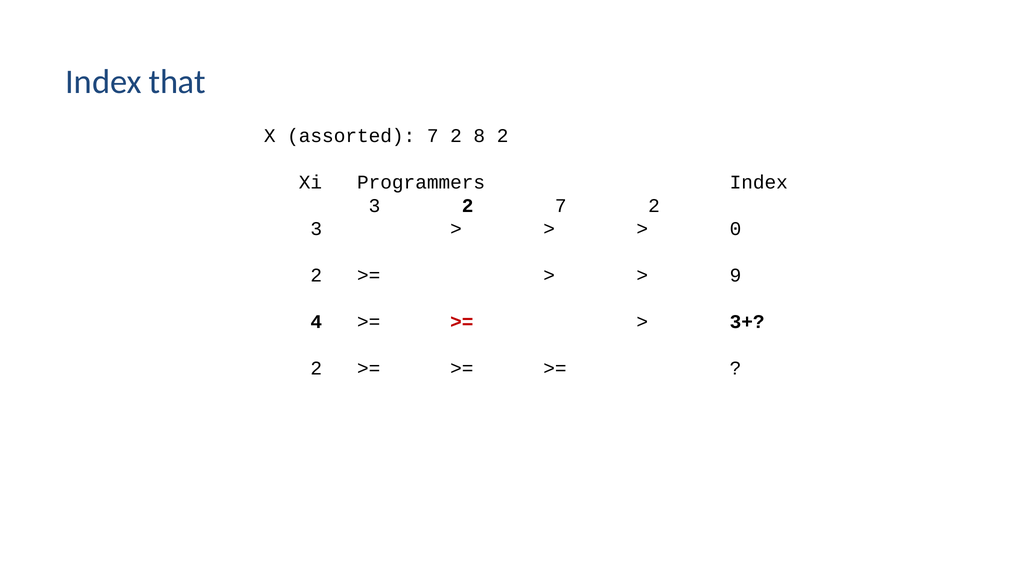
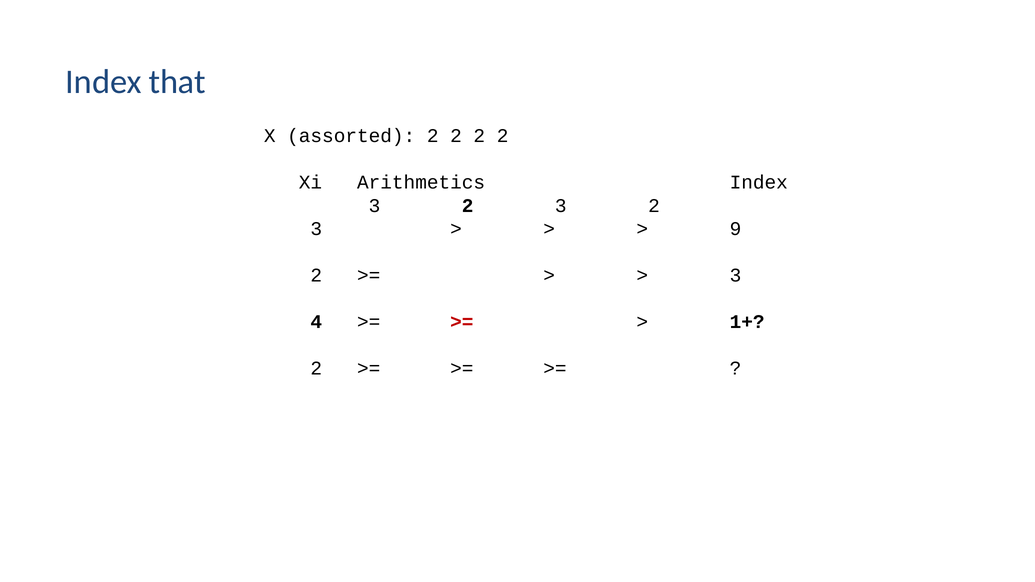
assorted 7: 7 -> 2 (433, 136)
8: 8 -> 2 (479, 136)
Programmers: Programmers -> Arithmetics (421, 182)
7: 7 -> 3 (561, 206)
0: 0 -> 9 (735, 229)
9: 9 -> 3 (735, 276)
3+: 3+ -> 1+ (747, 322)
